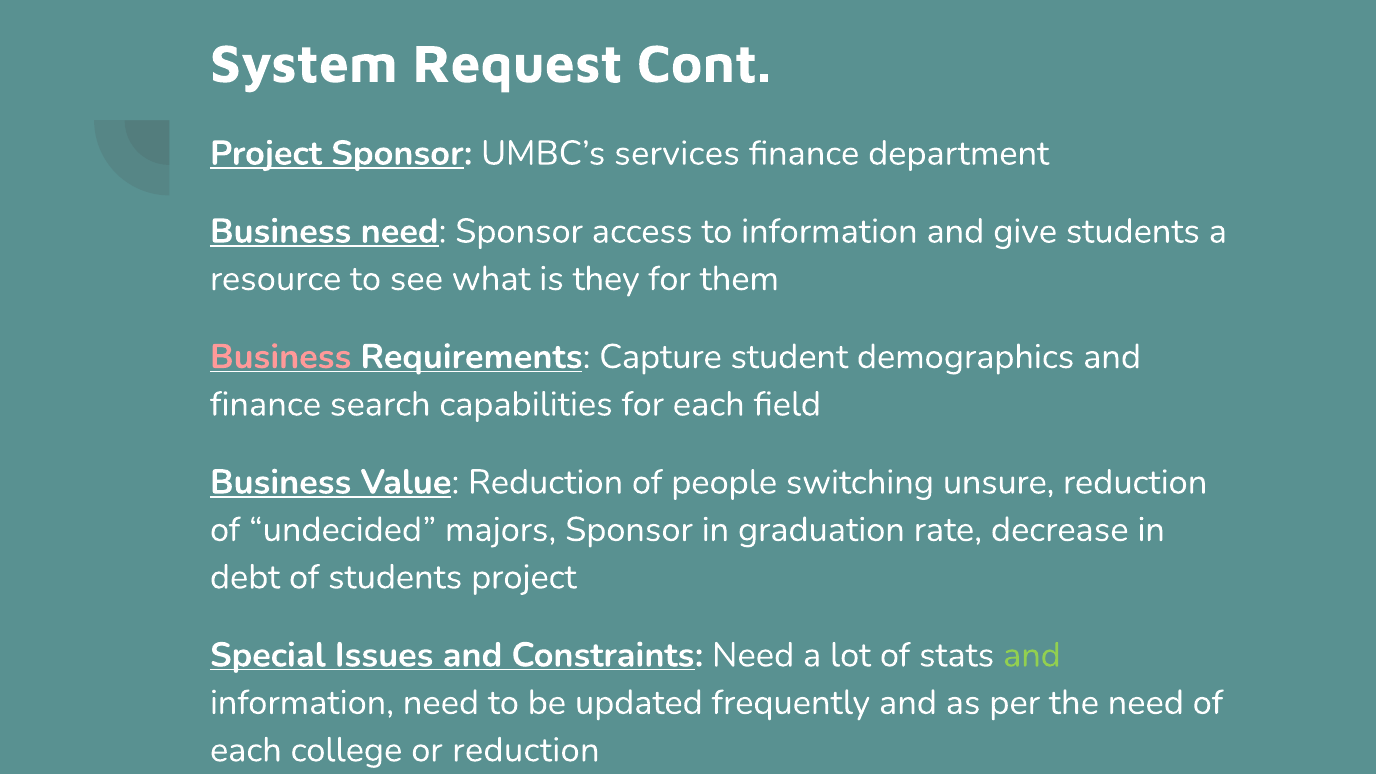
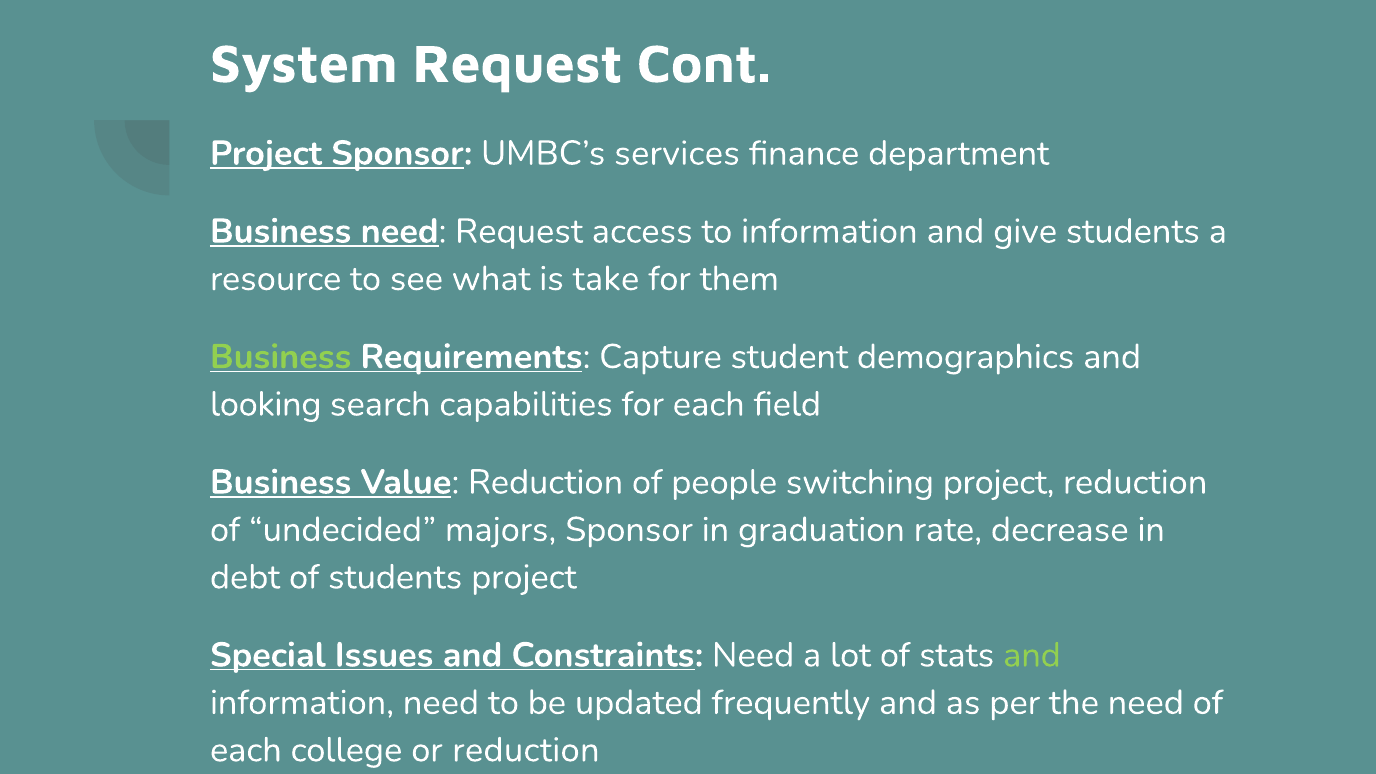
need Sponsor: Sponsor -> Request (519, 231)
they: they -> take (606, 279)
Business colour: pink -> light green (281, 357)
finance: finance -> looking (266, 404)
switching unsure: unsure -> project (999, 482)
